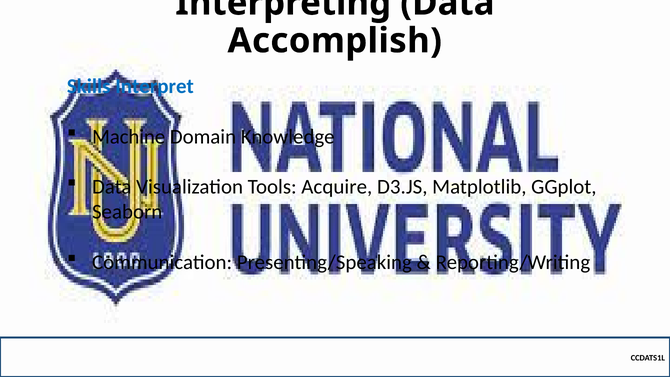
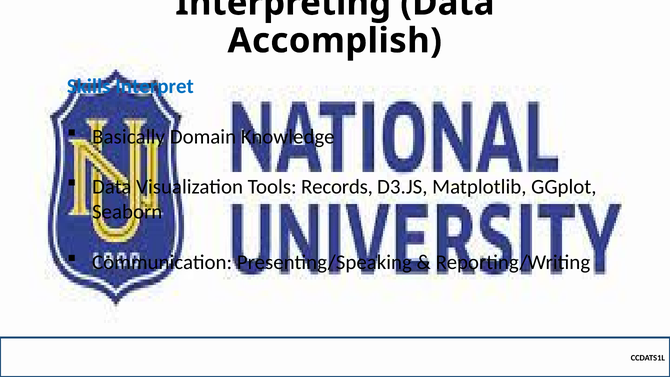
Machine: Machine -> Basically (129, 137)
Acquire: Acquire -> Records (337, 187)
